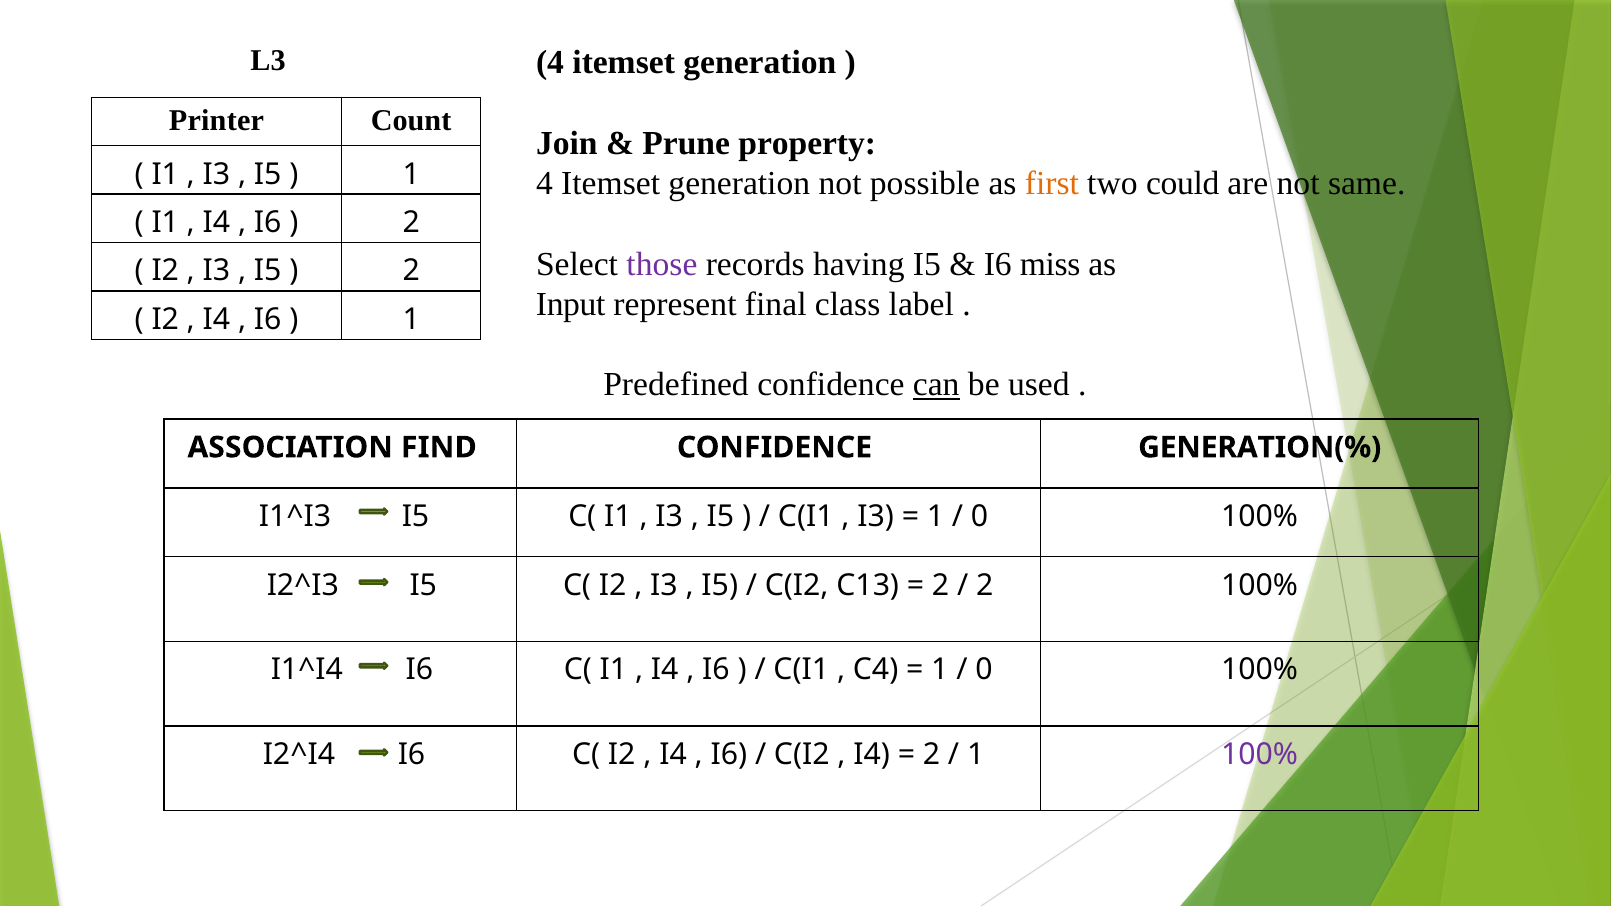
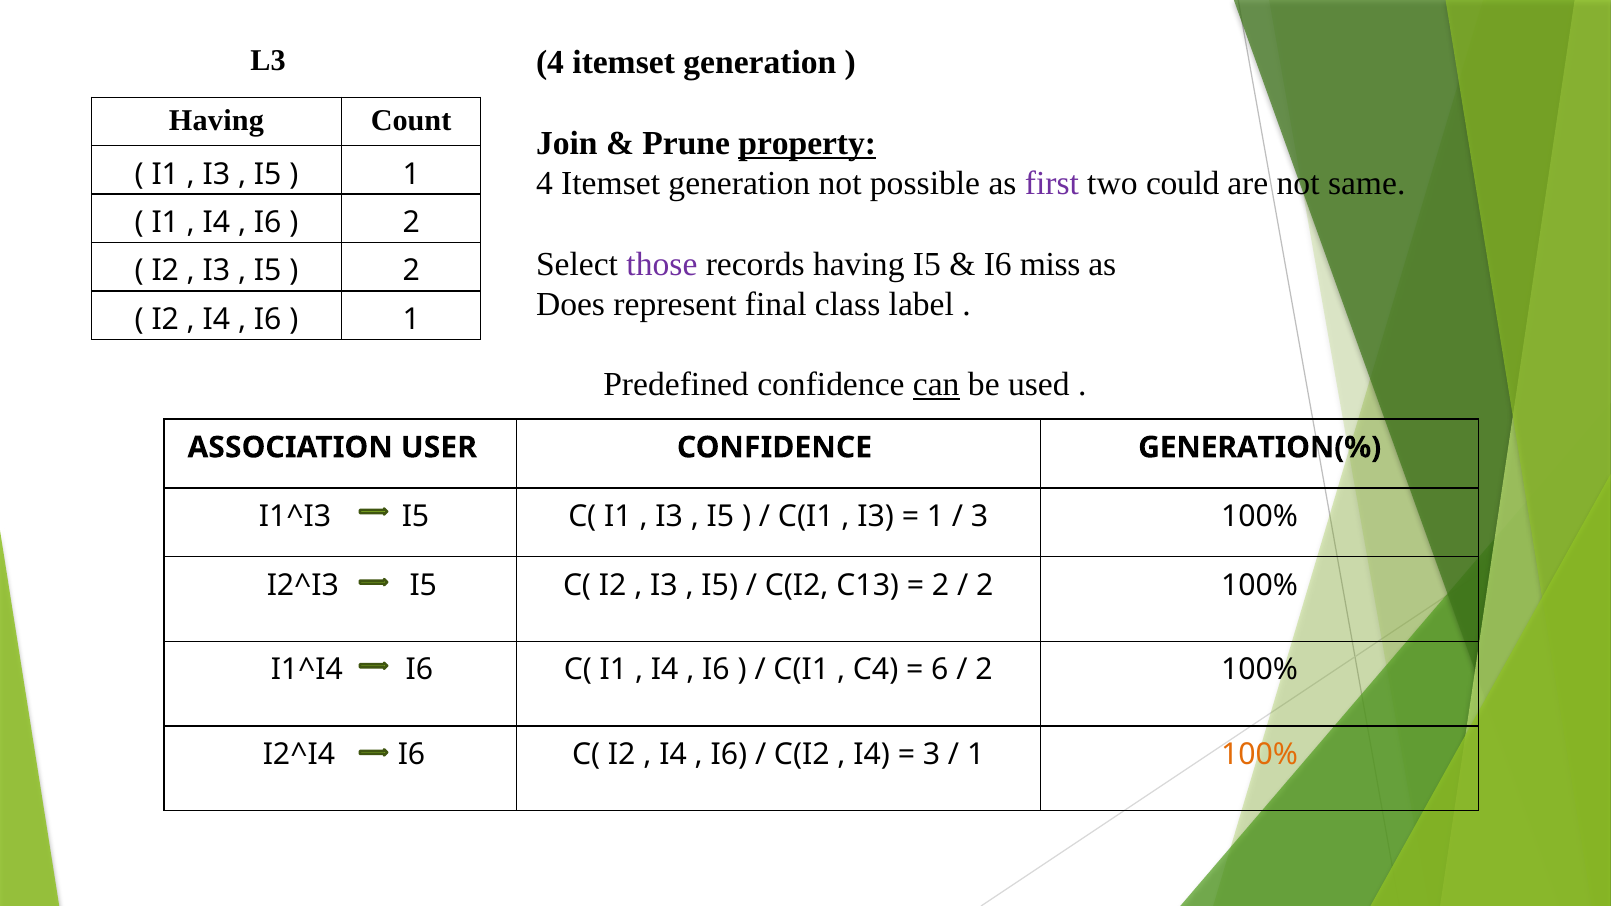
Printer: Printer -> Having (216, 120)
property underline: none -> present (807, 143)
first colour: orange -> purple (1052, 183)
Input: Input -> Does (571, 304)
FIND: FIND -> USER (439, 447)
0: 0 -> 3 (980, 516)
1: 1 -> 6 (940, 670)
0: 0 -> 2 (984, 670)
2: 2 -> 3 (932, 754)
100% colour: purple -> orange (1260, 754)
